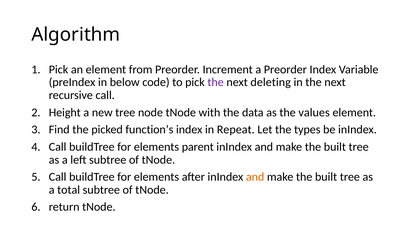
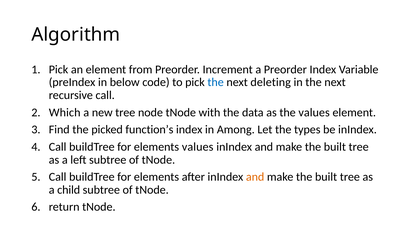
the colour: purple -> blue (216, 83)
Height: Height -> Which (65, 113)
Repeat: Repeat -> Among (236, 130)
elements parent: parent -> values (198, 147)
total: total -> child (69, 190)
